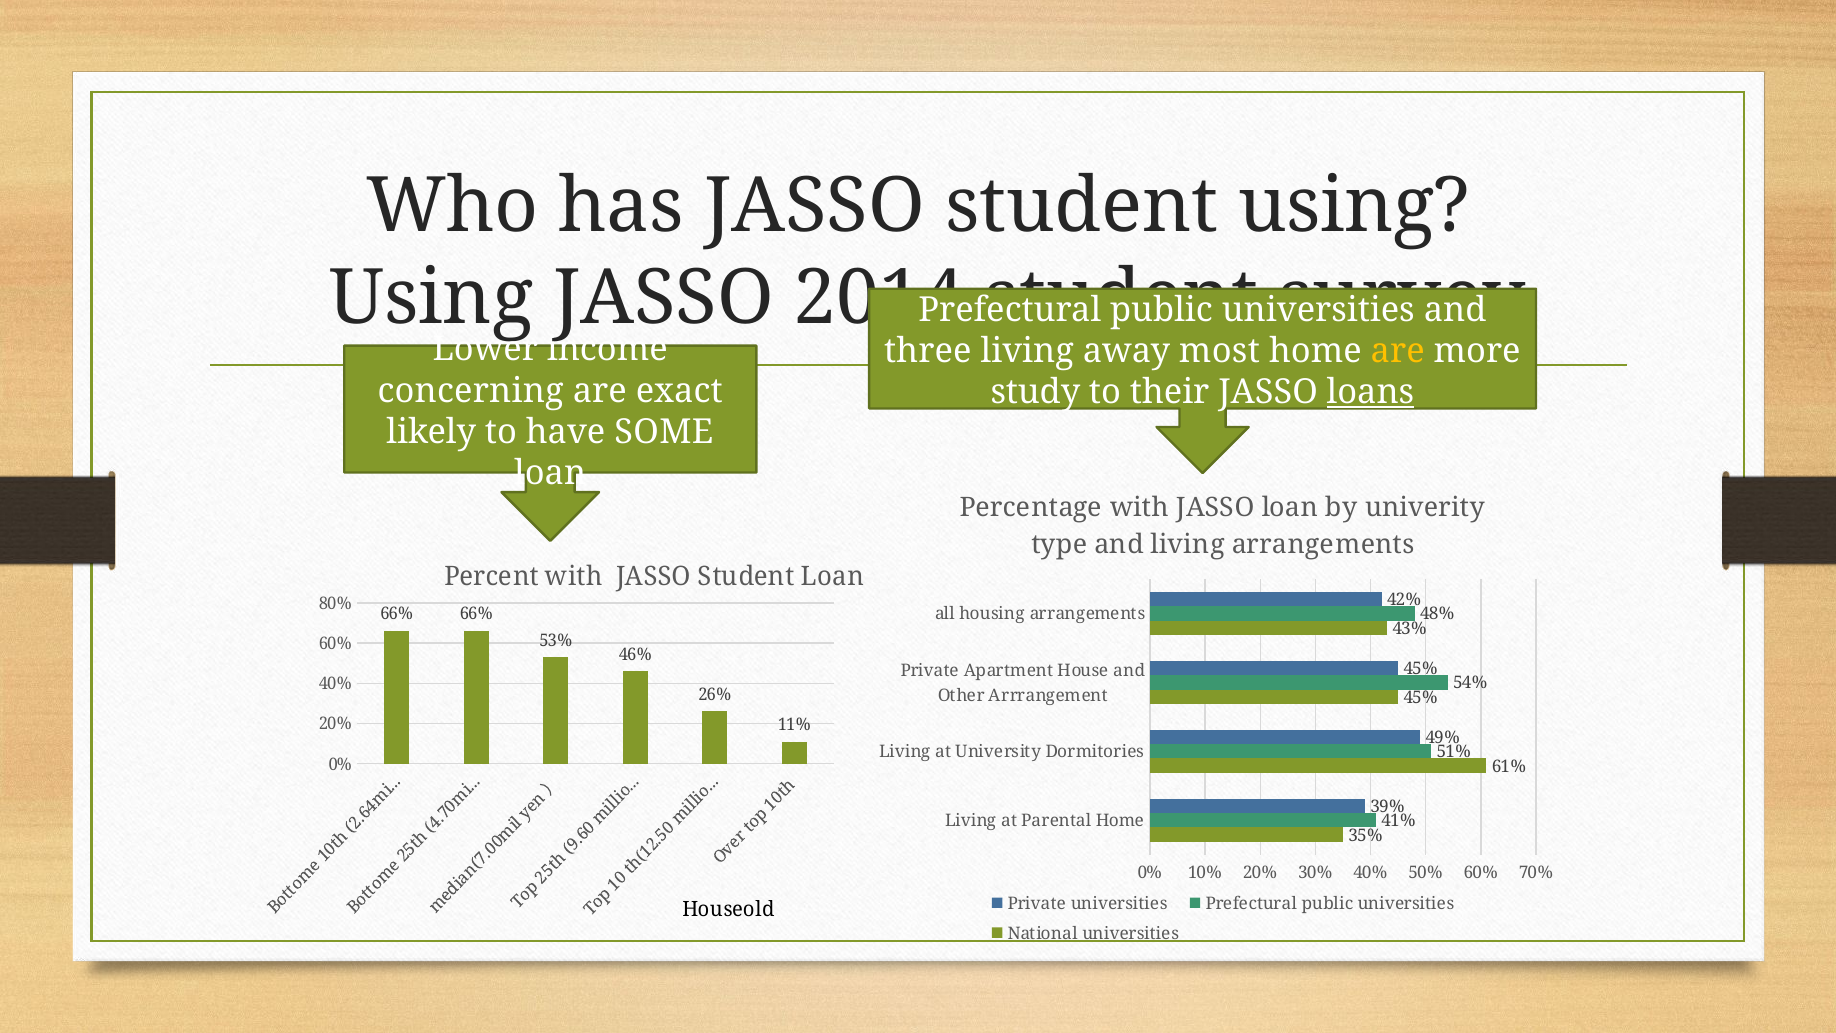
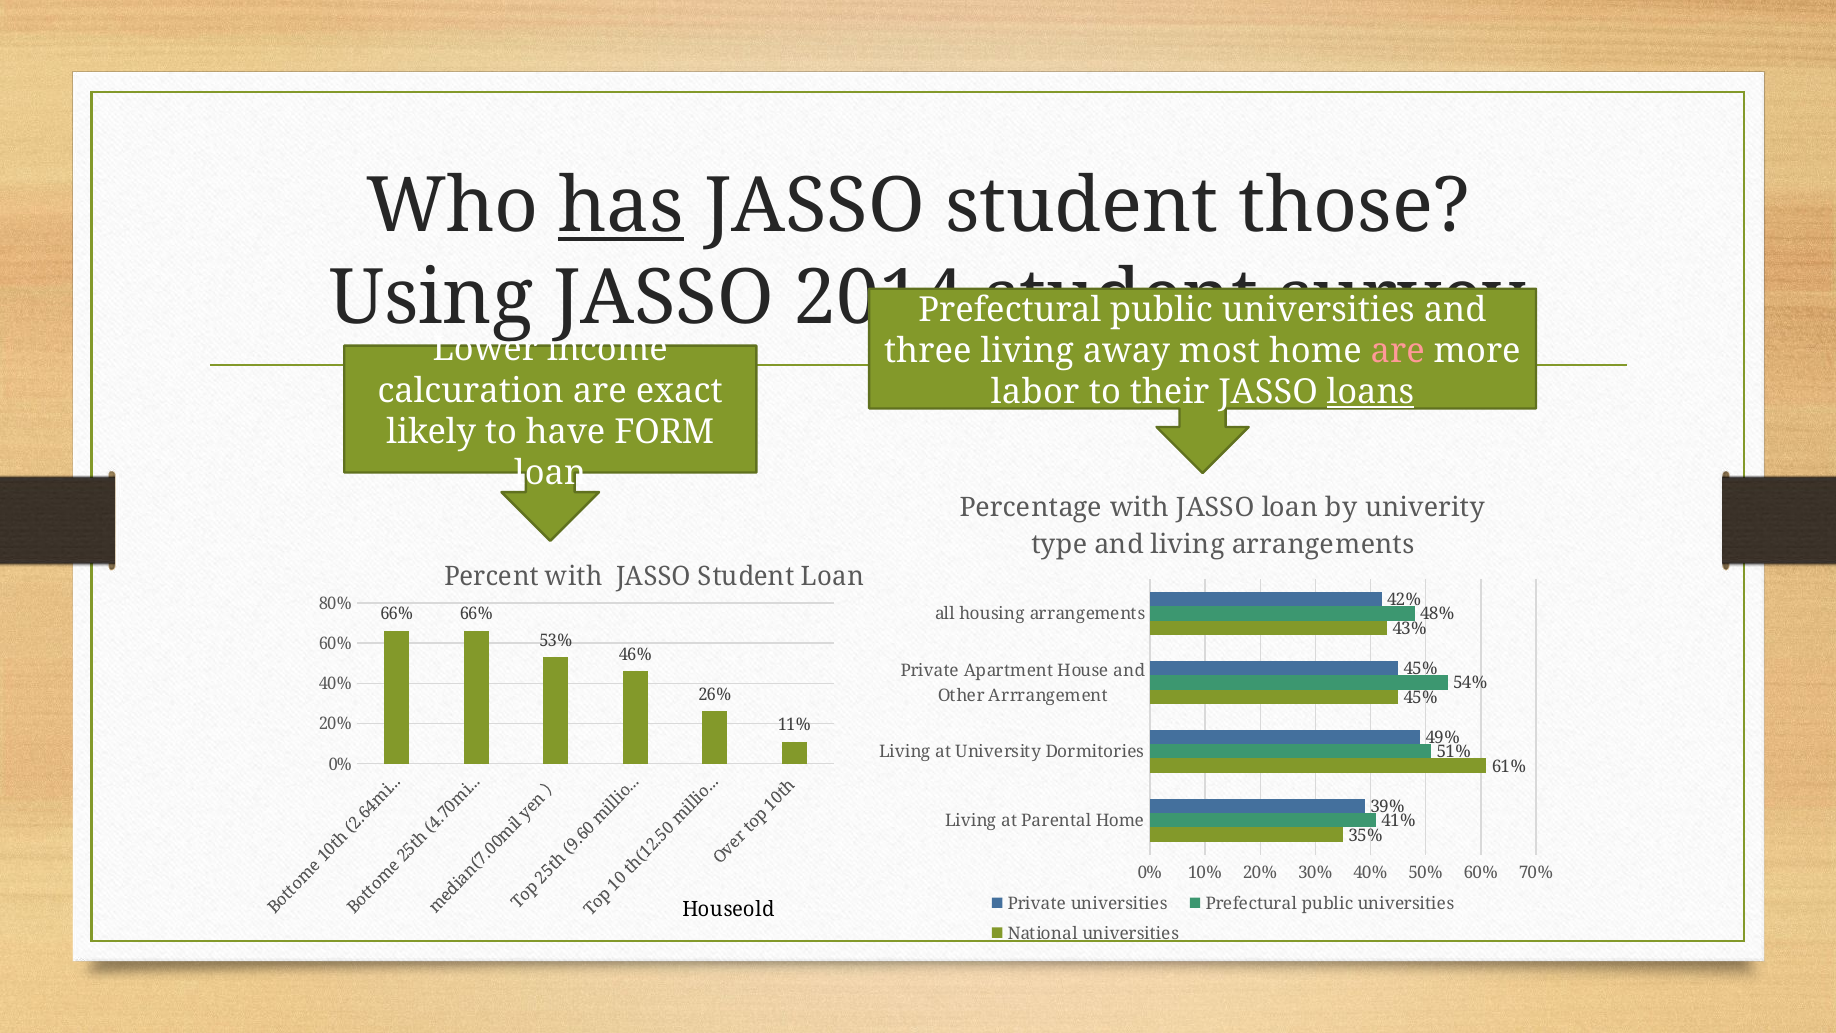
has underline: none -> present (621, 206)
student using: using -> those (1354, 206)
are colour: yellow -> pink (1398, 351)
concerning: concerning -> calcuration (471, 391)
study: study -> labor (1035, 392)
SOME: SOME -> FORM (664, 432)
